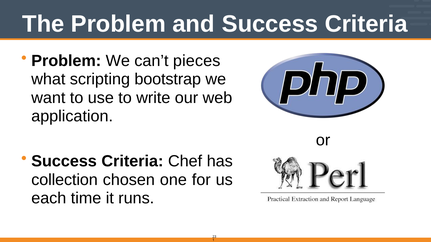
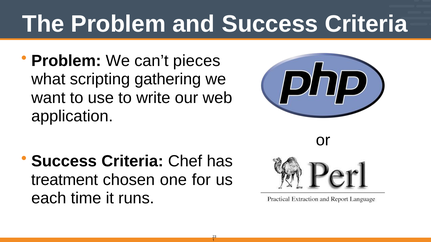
bootstrap: bootstrap -> gathering (168, 79)
collection: collection -> treatment (65, 180)
